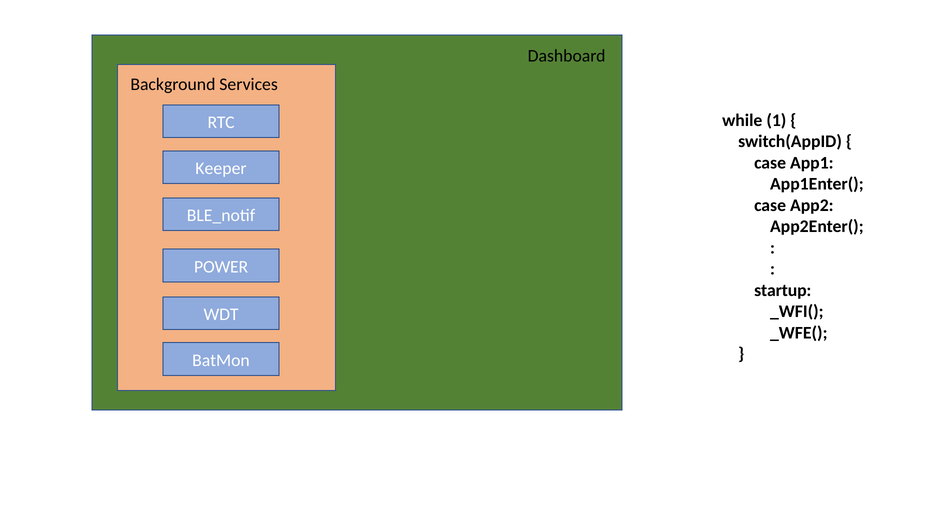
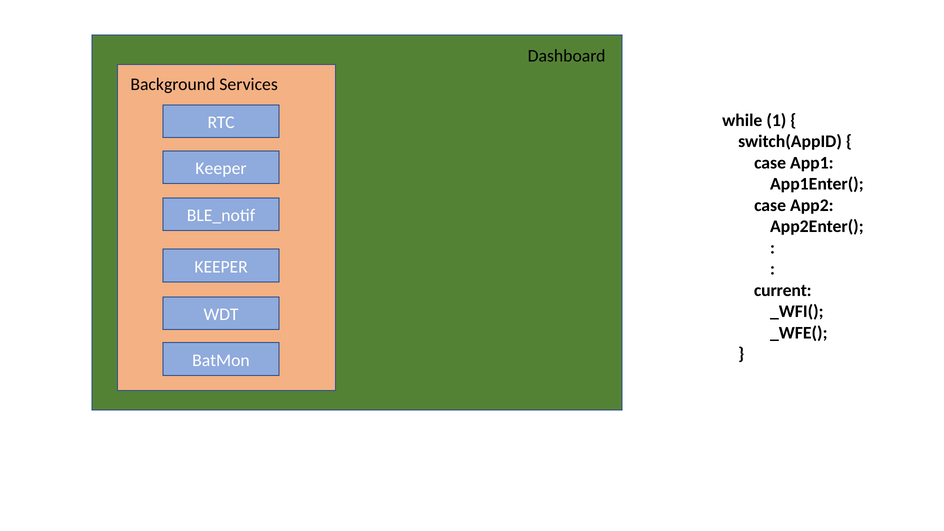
POWER: POWER -> KEEPER (221, 267)
startup: startup -> current (783, 290)
